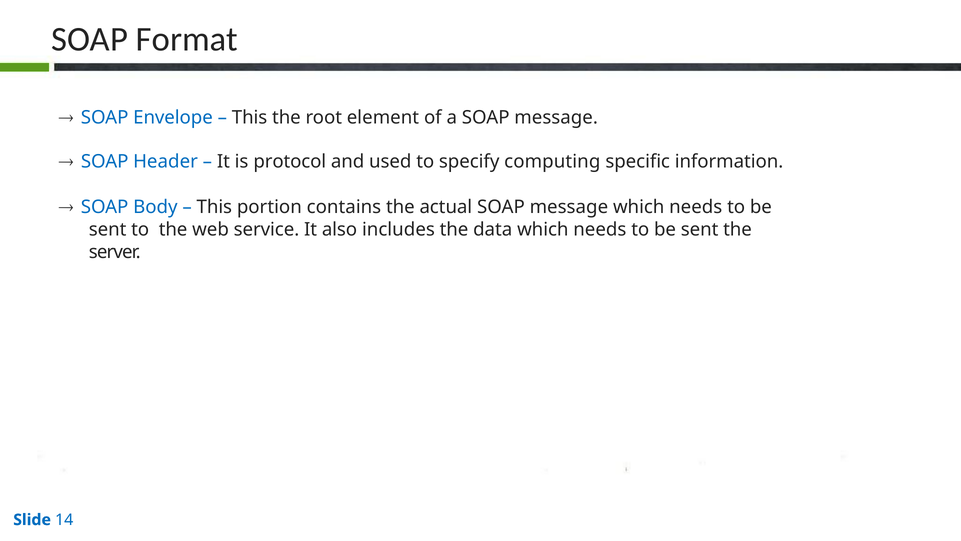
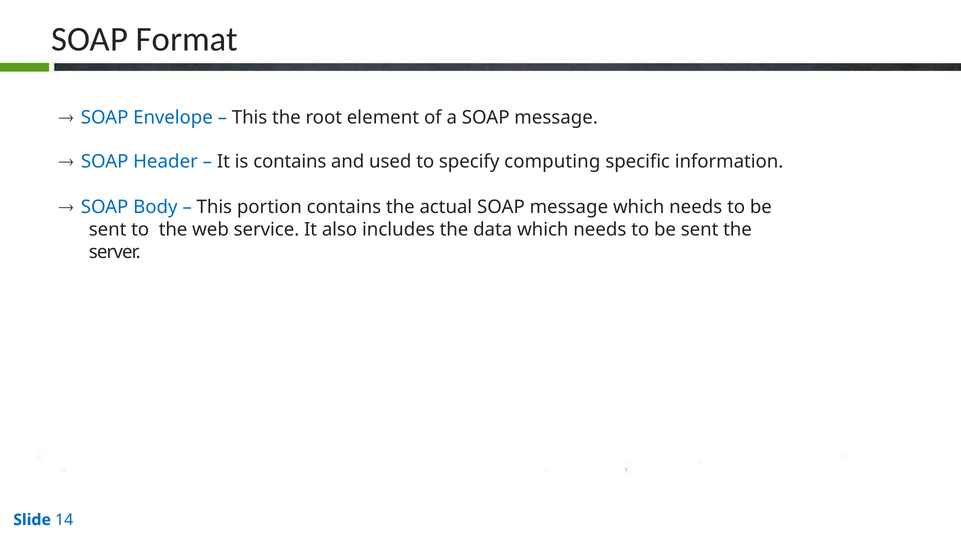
is protocol: protocol -> contains (290, 161)
